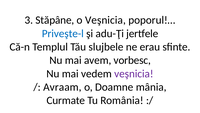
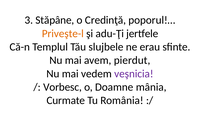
o Veşnicia: Veşnicia -> Credinţă (105, 20)
Priveşte-l colour: blue -> orange (63, 33)
vorbesc: vorbesc -> pierdut (132, 60)
Avraam: Avraam -> Vorbesc (62, 87)
